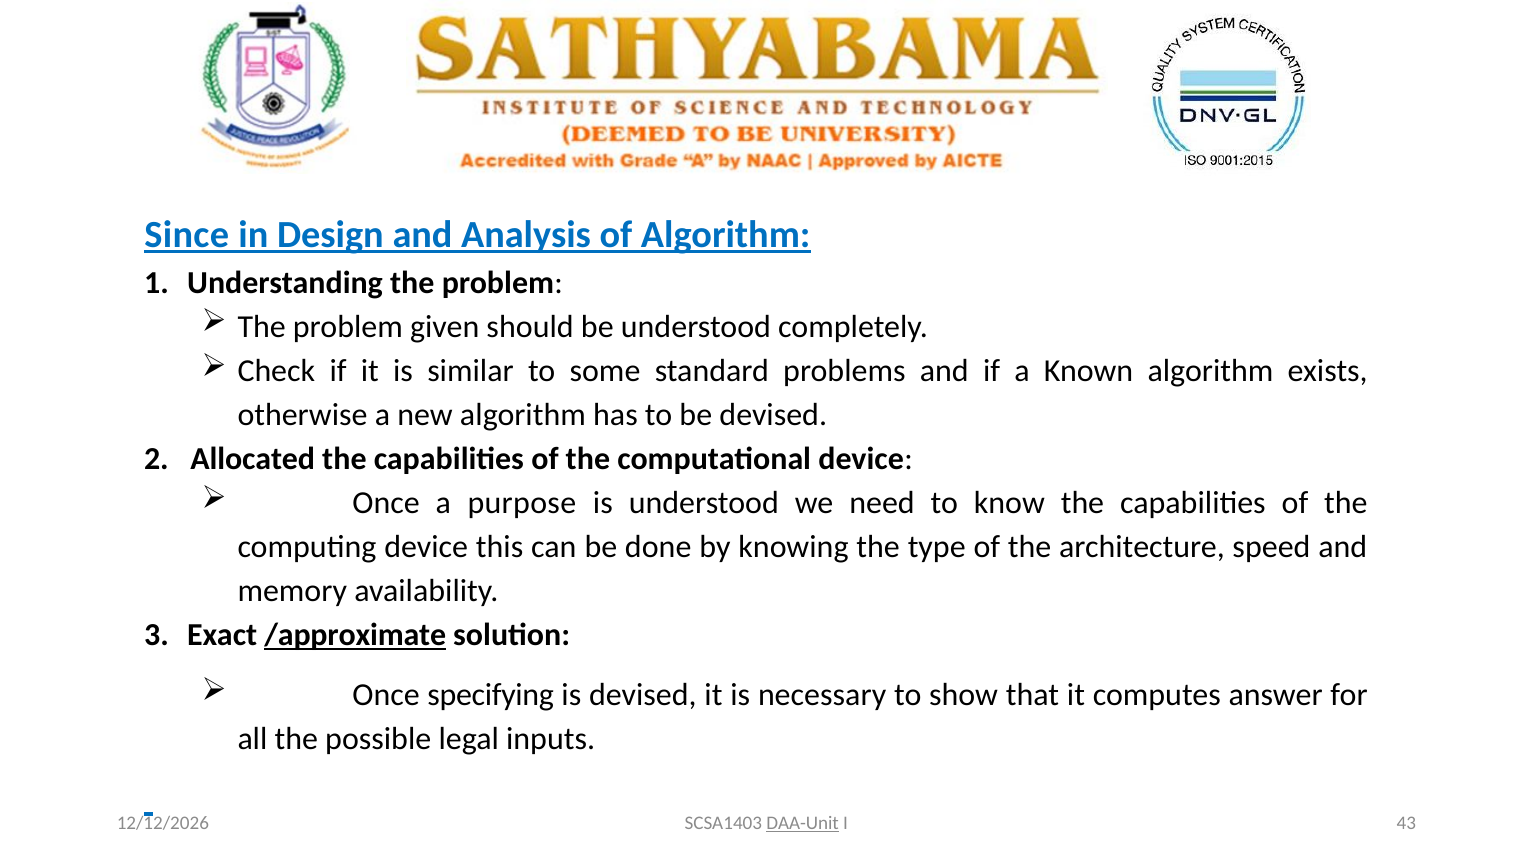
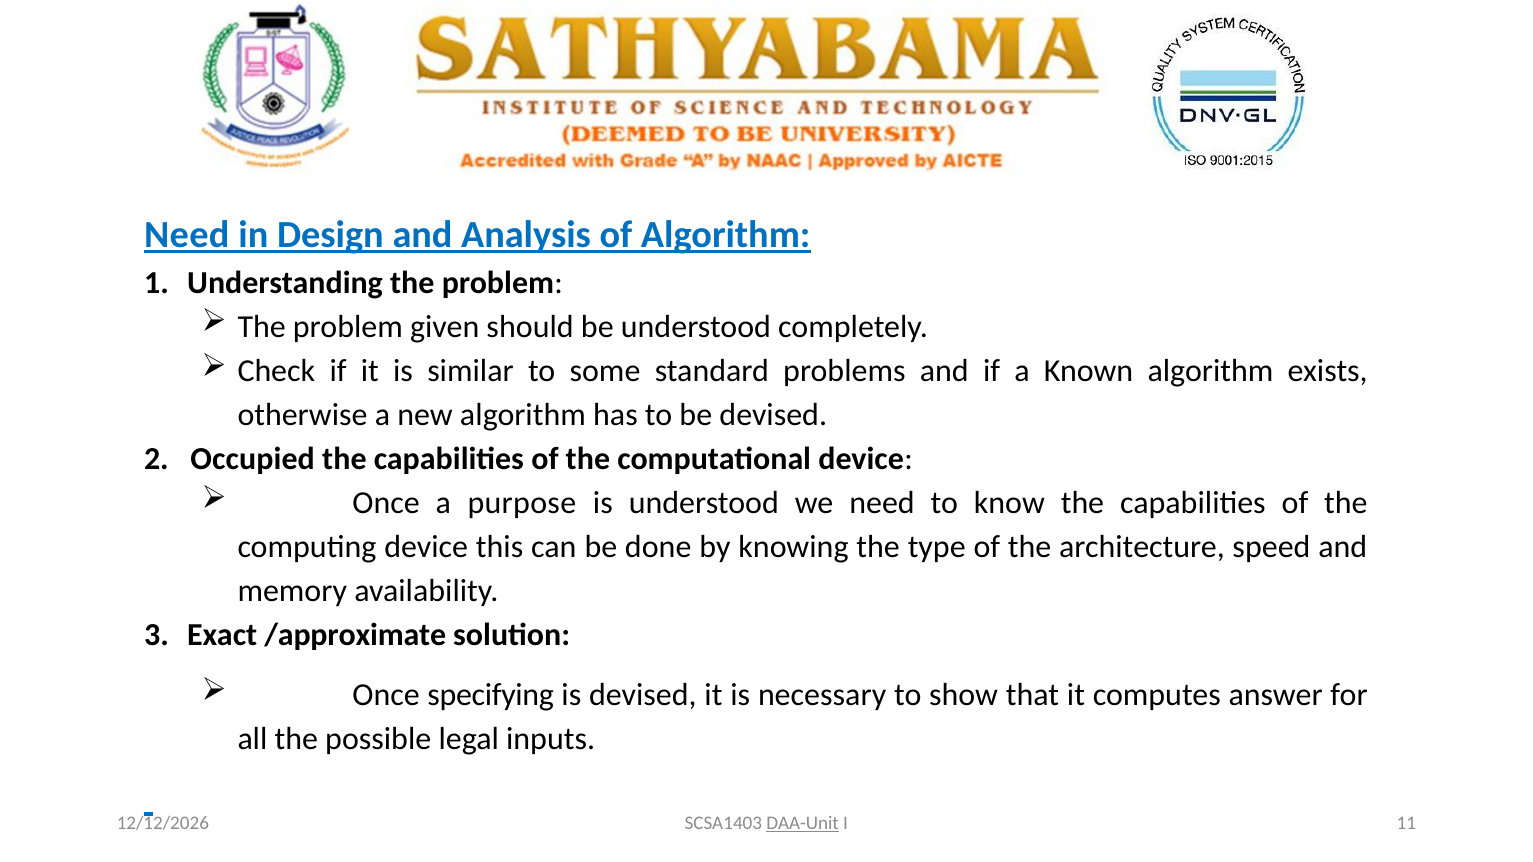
Since: Since -> Need (187, 235)
Allocated: Allocated -> Occupied (253, 459)
/approximate underline: present -> none (355, 635)
43: 43 -> 11 (1406, 823)
